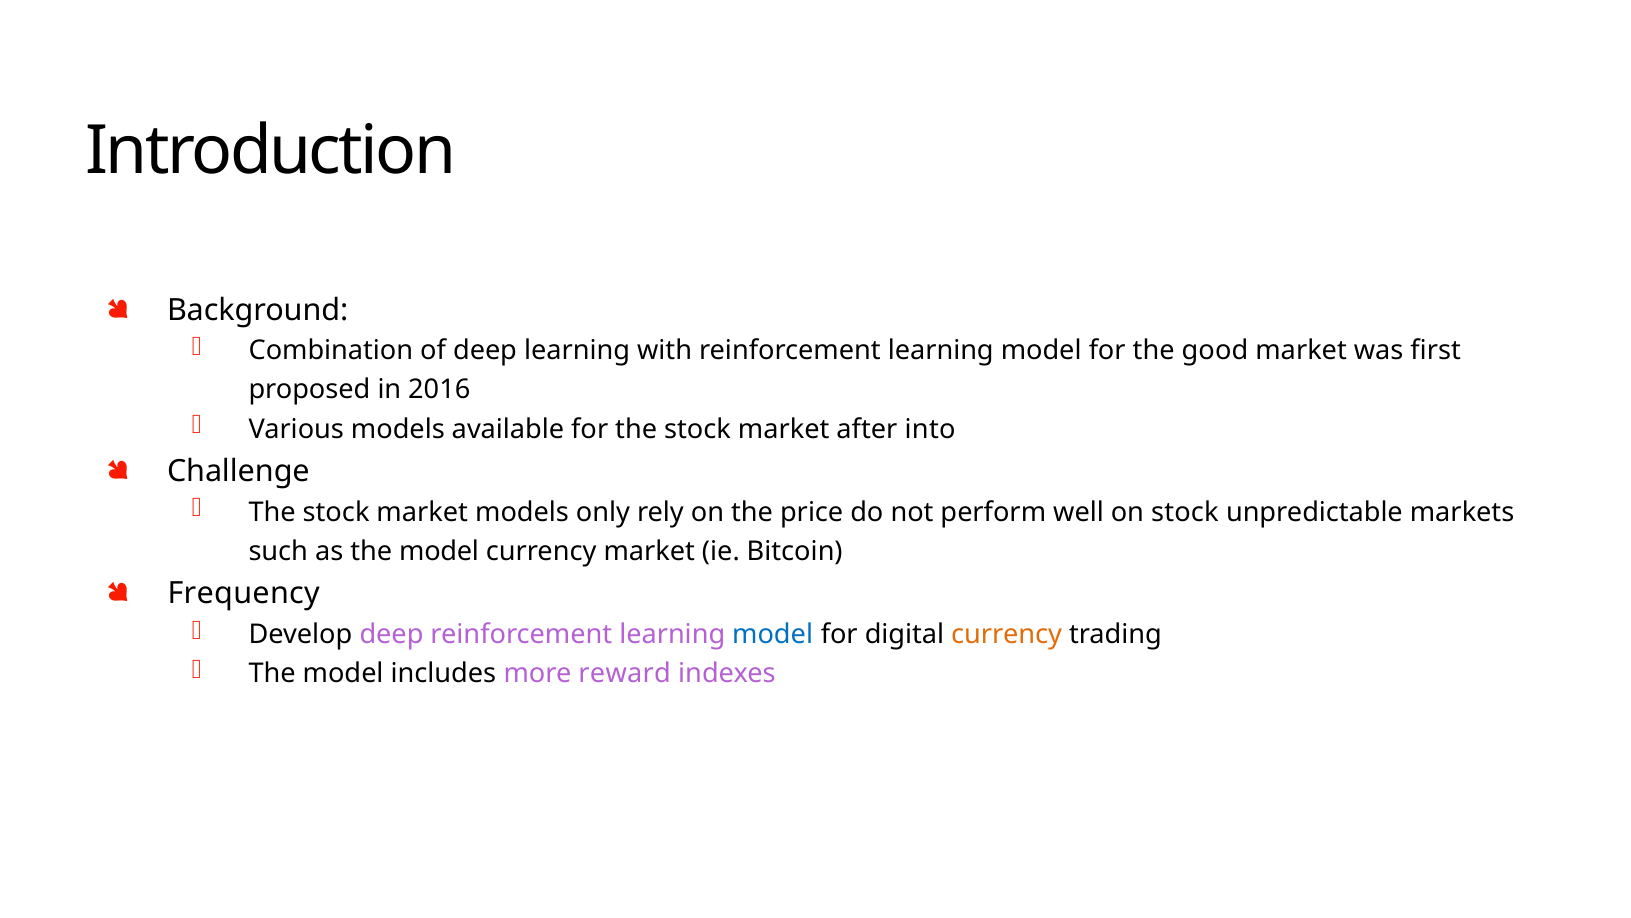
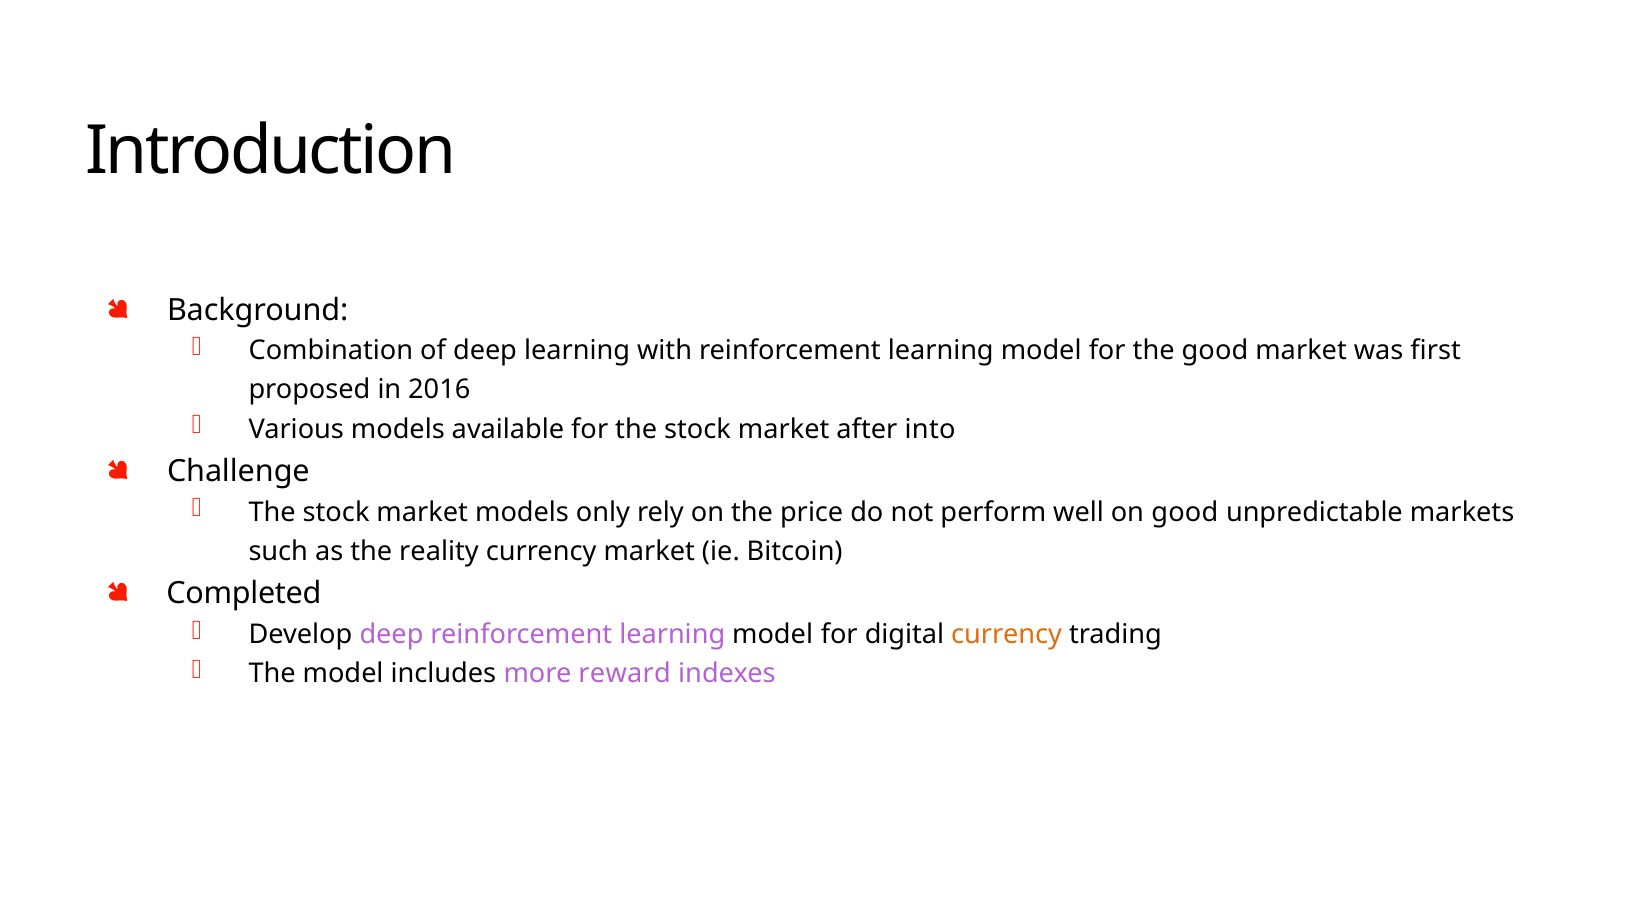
on stock: stock -> good (1185, 512)
as the model: model -> reality (439, 551)
Frequency: Frequency -> Completed (244, 593)
model colour: blue -> black (773, 634)
